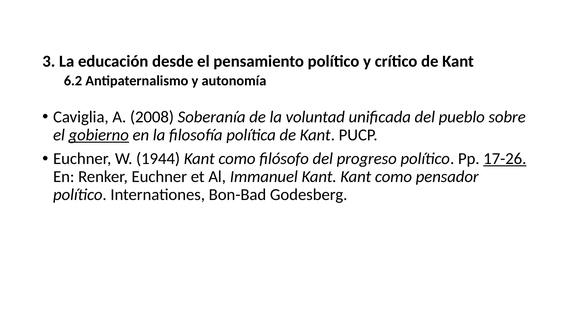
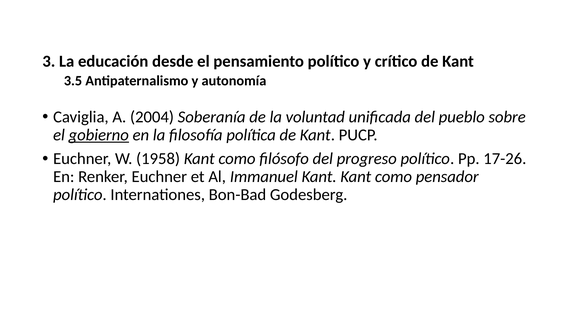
6.2: 6.2 -> 3.5 (73, 81)
2008: 2008 -> 2004 (152, 117)
1944: 1944 -> 1958 (158, 159)
17-26 underline: present -> none (505, 159)
